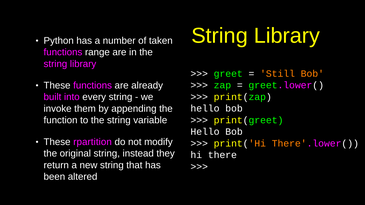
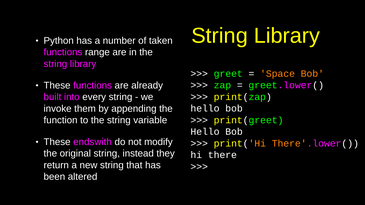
Still: Still -> Space (278, 74)
rpartition: rpartition -> endswith (93, 142)
